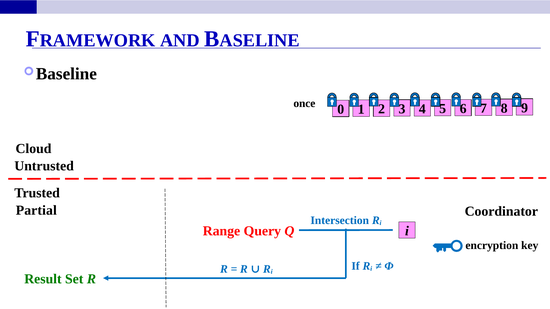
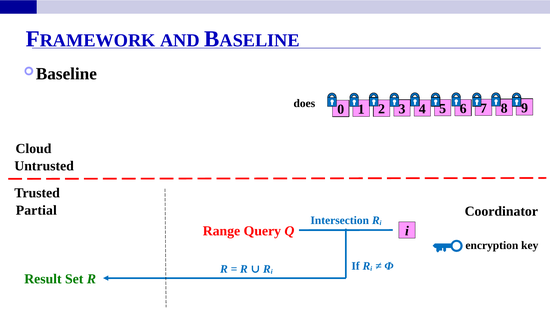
once: once -> does (304, 103)
